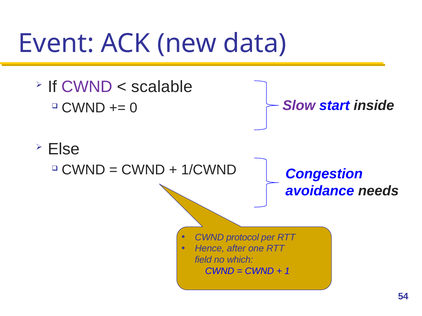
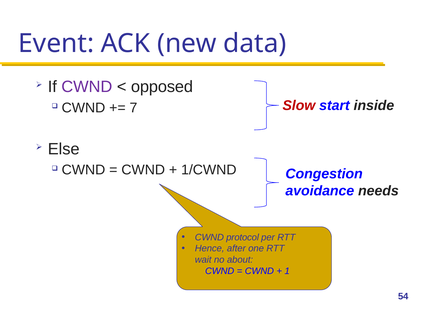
scalable: scalable -> opposed (162, 87)
Slow colour: purple -> red (299, 106)
0: 0 -> 7 (133, 108)
field: field -> wait (203, 260)
which: which -> about (240, 260)
